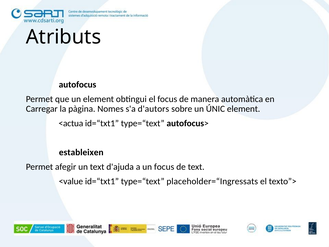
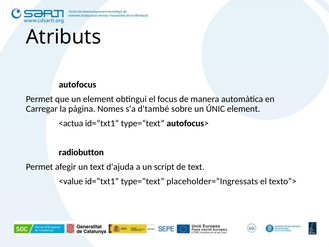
d'autors: d'autors -> d'també (153, 109)
estableixen: estableixen -> radiobutton (81, 152)
un focus: focus -> script (164, 167)
